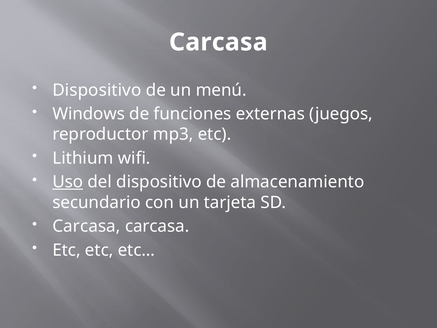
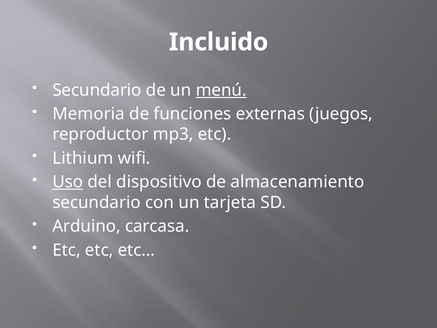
Carcasa: Carcasa -> Incluido (219, 42)
Dispositivo: Dispositivo -> Secundario (97, 90)
menú underline: none -> present (221, 90)
Windows: Windows -> Memoria (89, 114)
Carcasa: Carcasa -> Arduino (87, 226)
